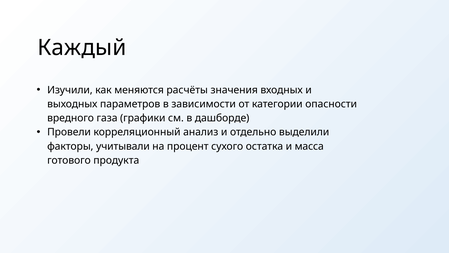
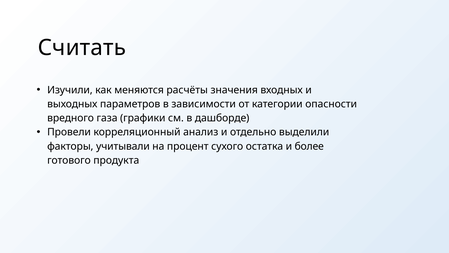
Каждый: Каждый -> Считать (82, 48)
масса: масса -> более (309, 146)
